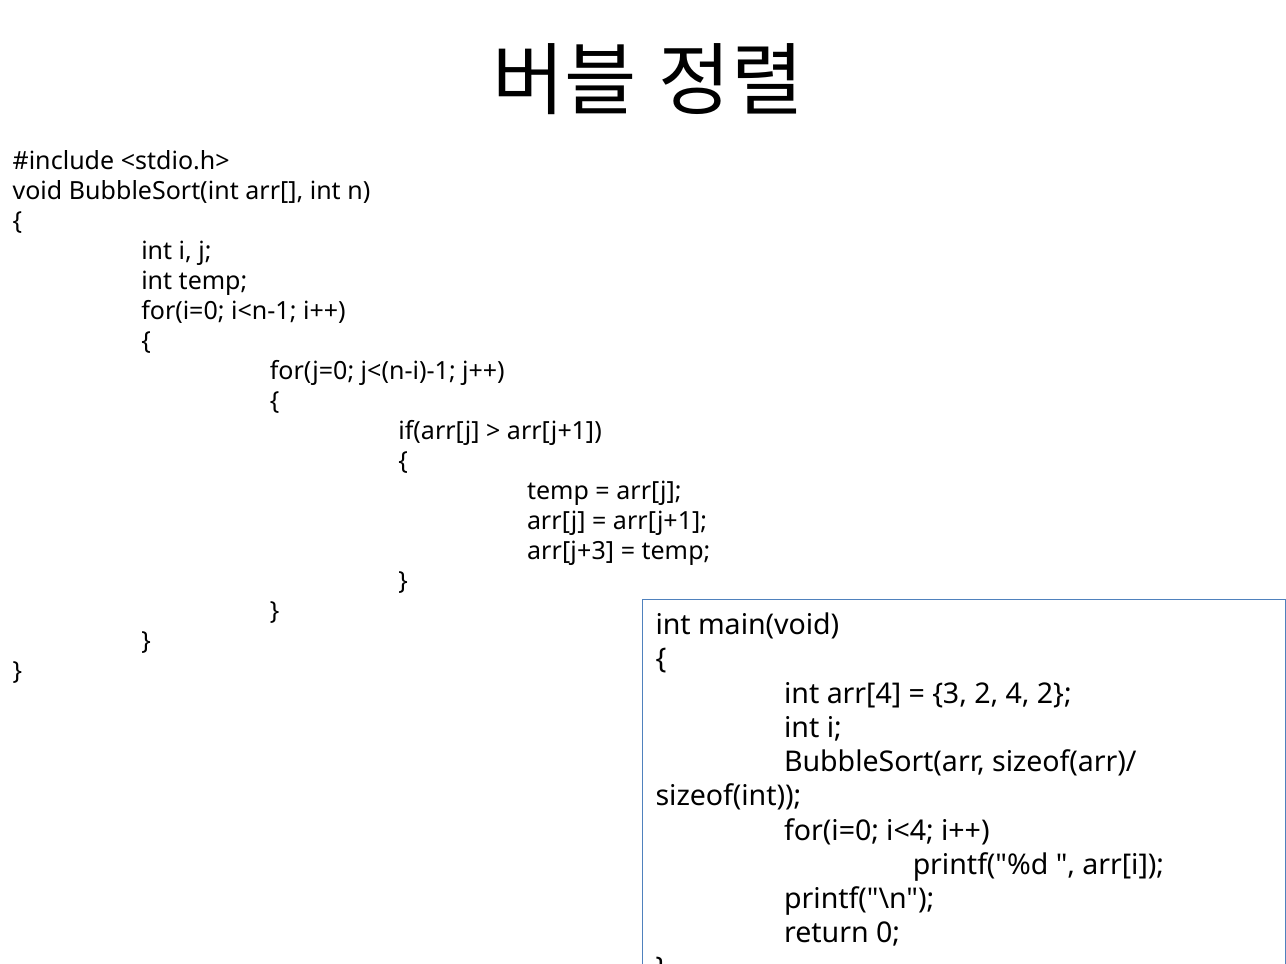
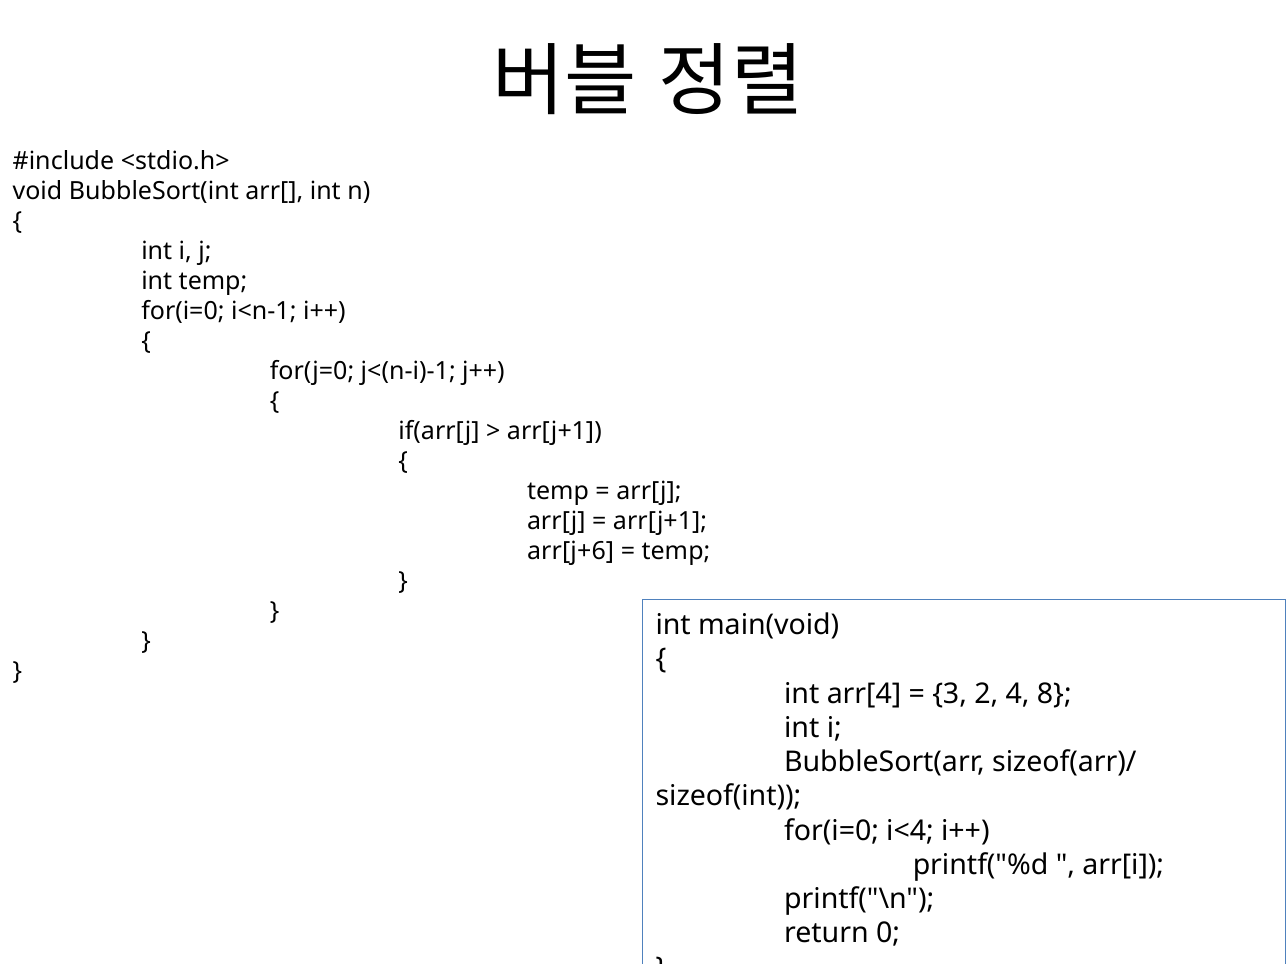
arr[j+3: arr[j+3 -> arr[j+6 (571, 551)
4 2: 2 -> 8 (1054, 694)
